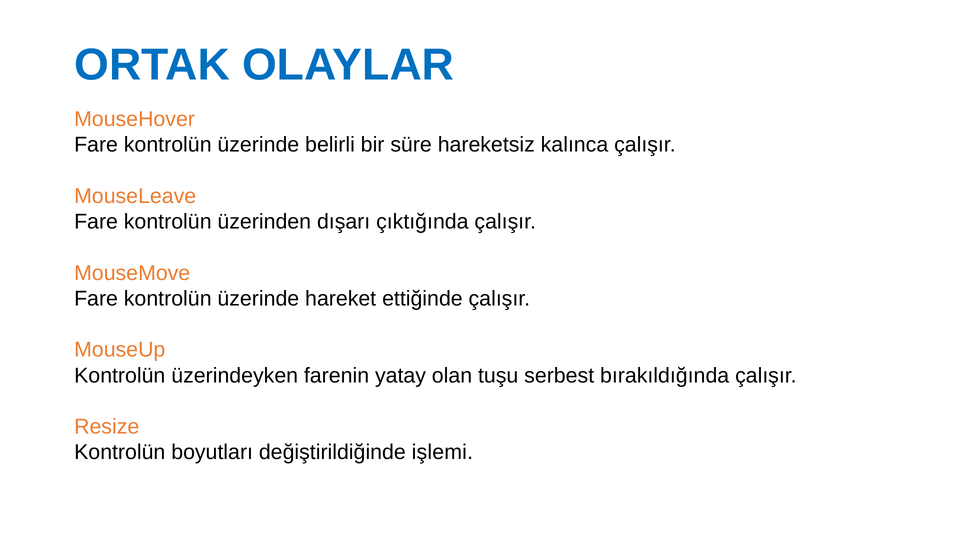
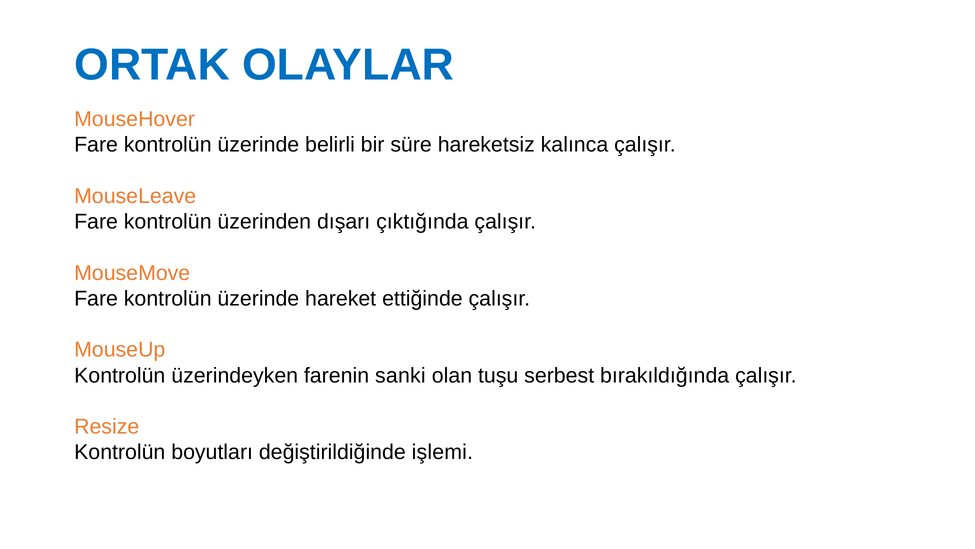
yatay: yatay -> sanki (400, 375)
